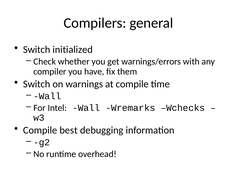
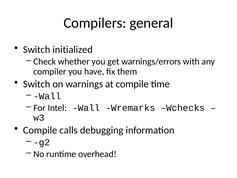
best: best -> calls (69, 130)
